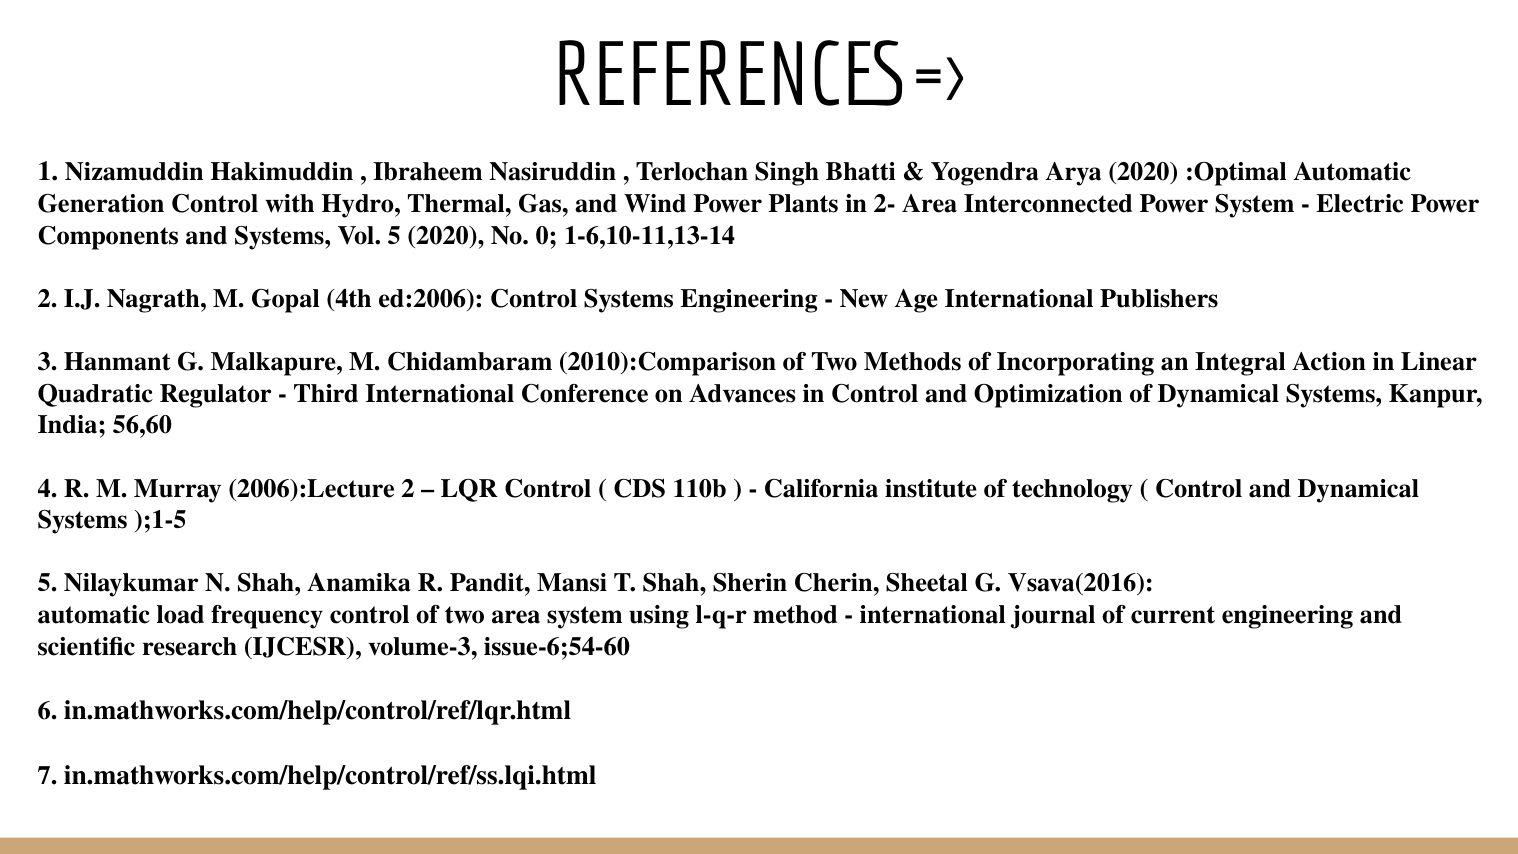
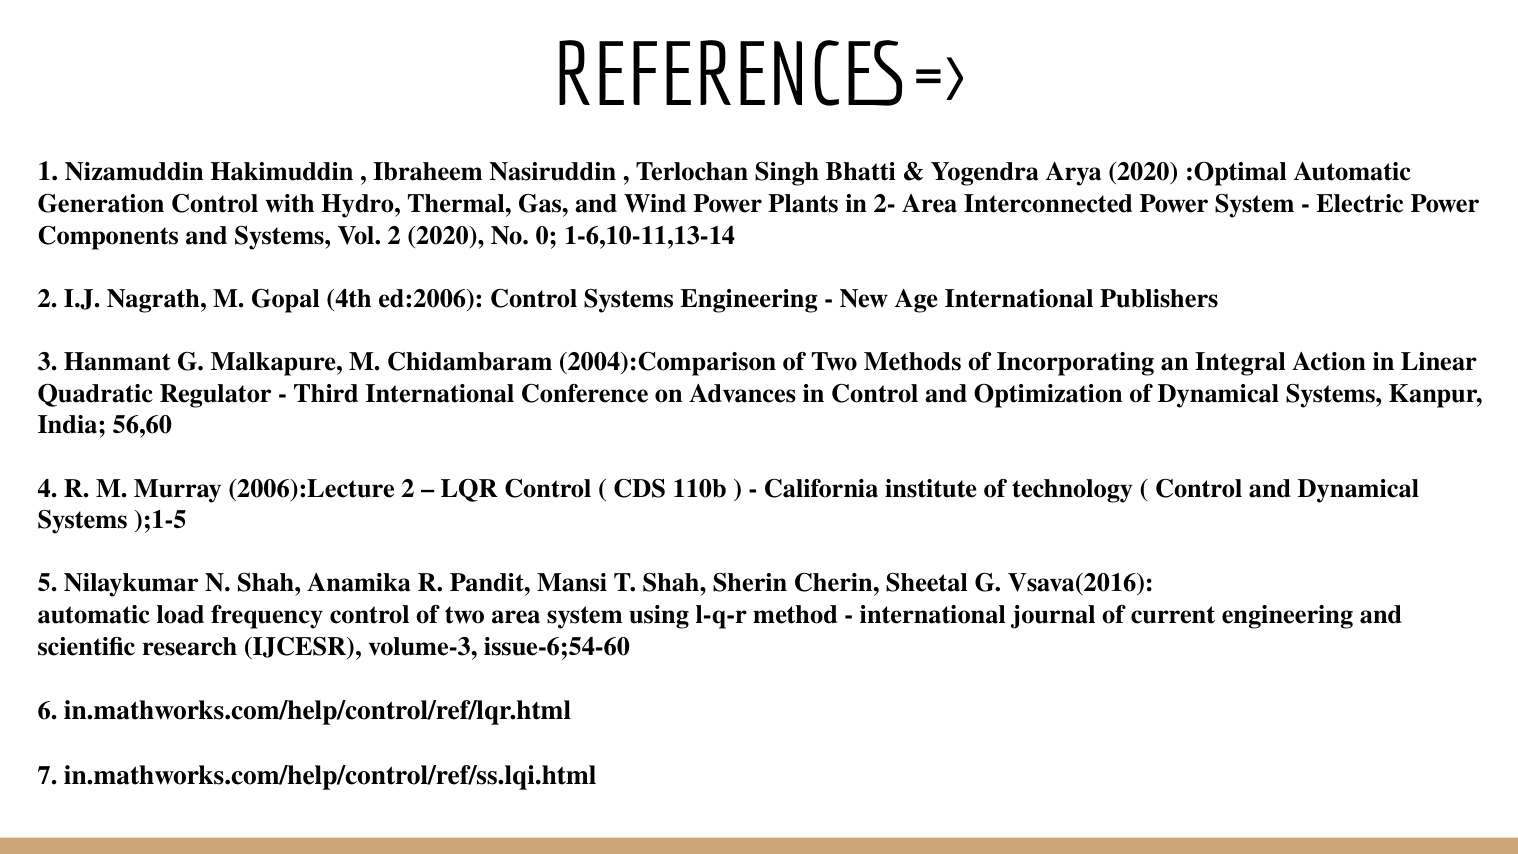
Vol 5: 5 -> 2 (394, 235)
2010):Comparison: 2010):Comparison -> 2004):Comparison (668, 362)
